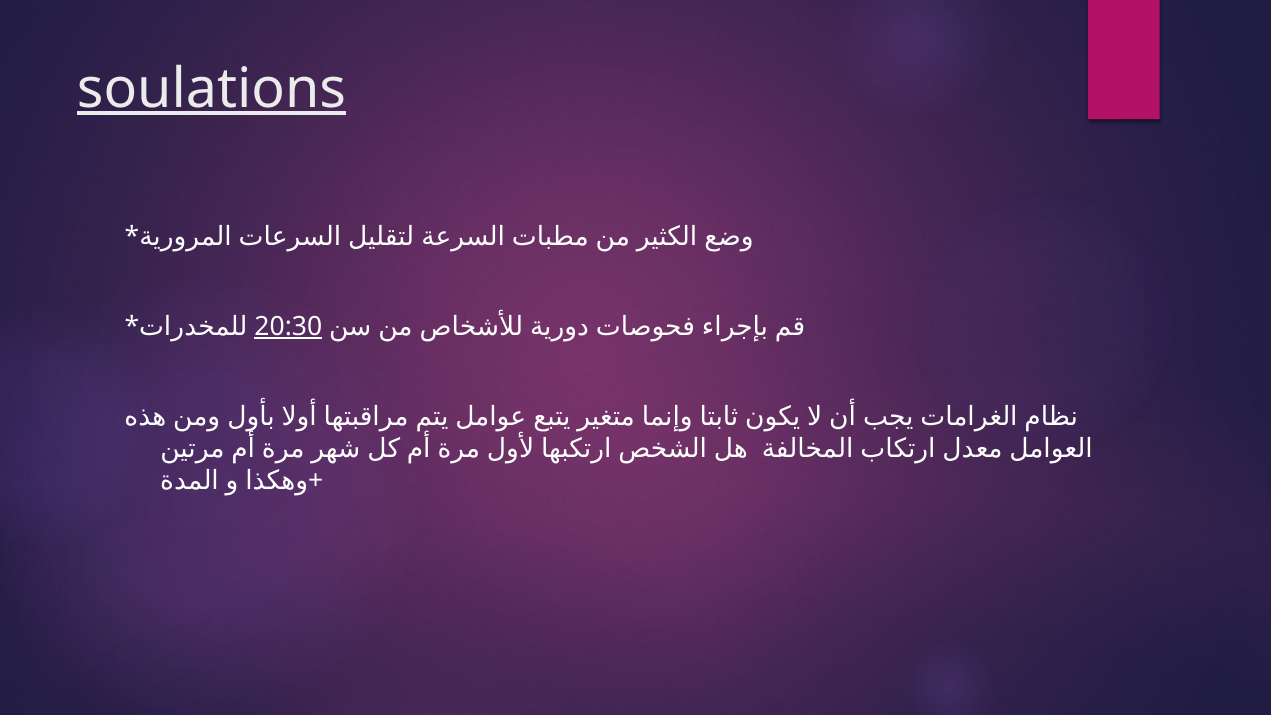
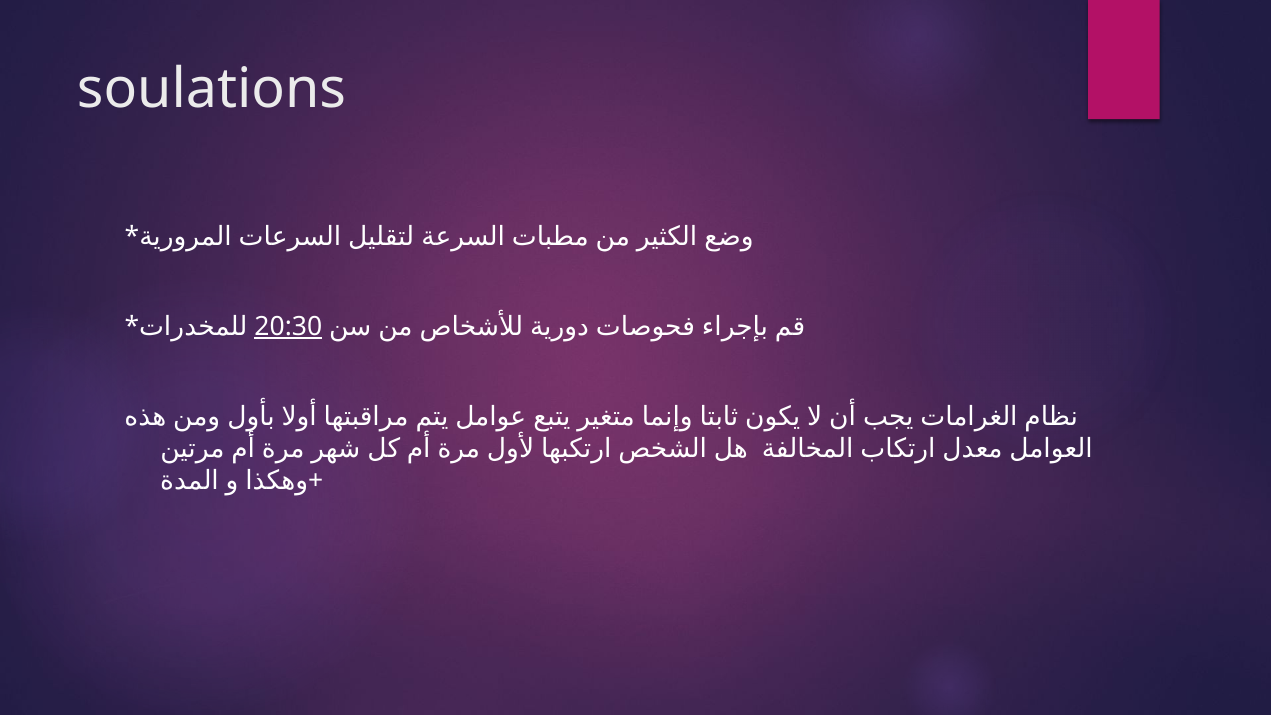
soulations underline: present -> none (211, 89)
